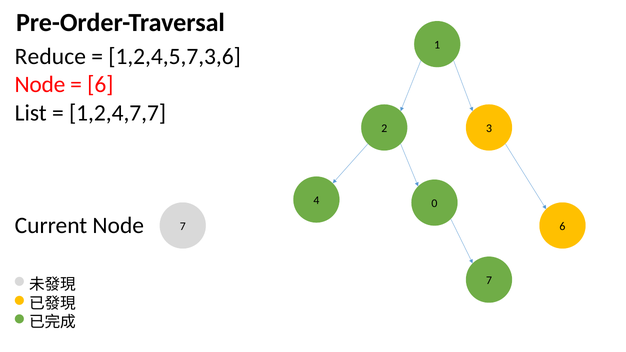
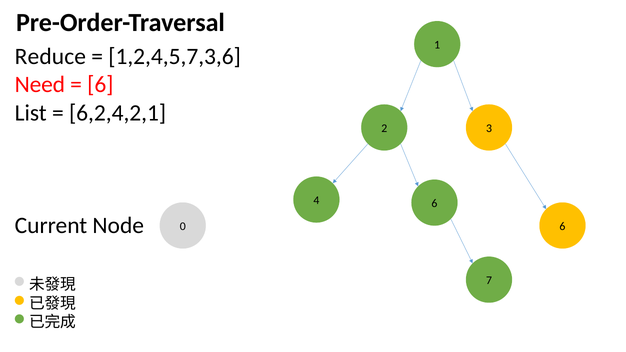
Node: Node -> Need (40, 85)
1,2,4,7,7: 1,2,4,7,7 -> 6,2,4,2,1 (118, 113)
4 0: 0 -> 6 (434, 203)
Node 7: 7 -> 0 (183, 226)
